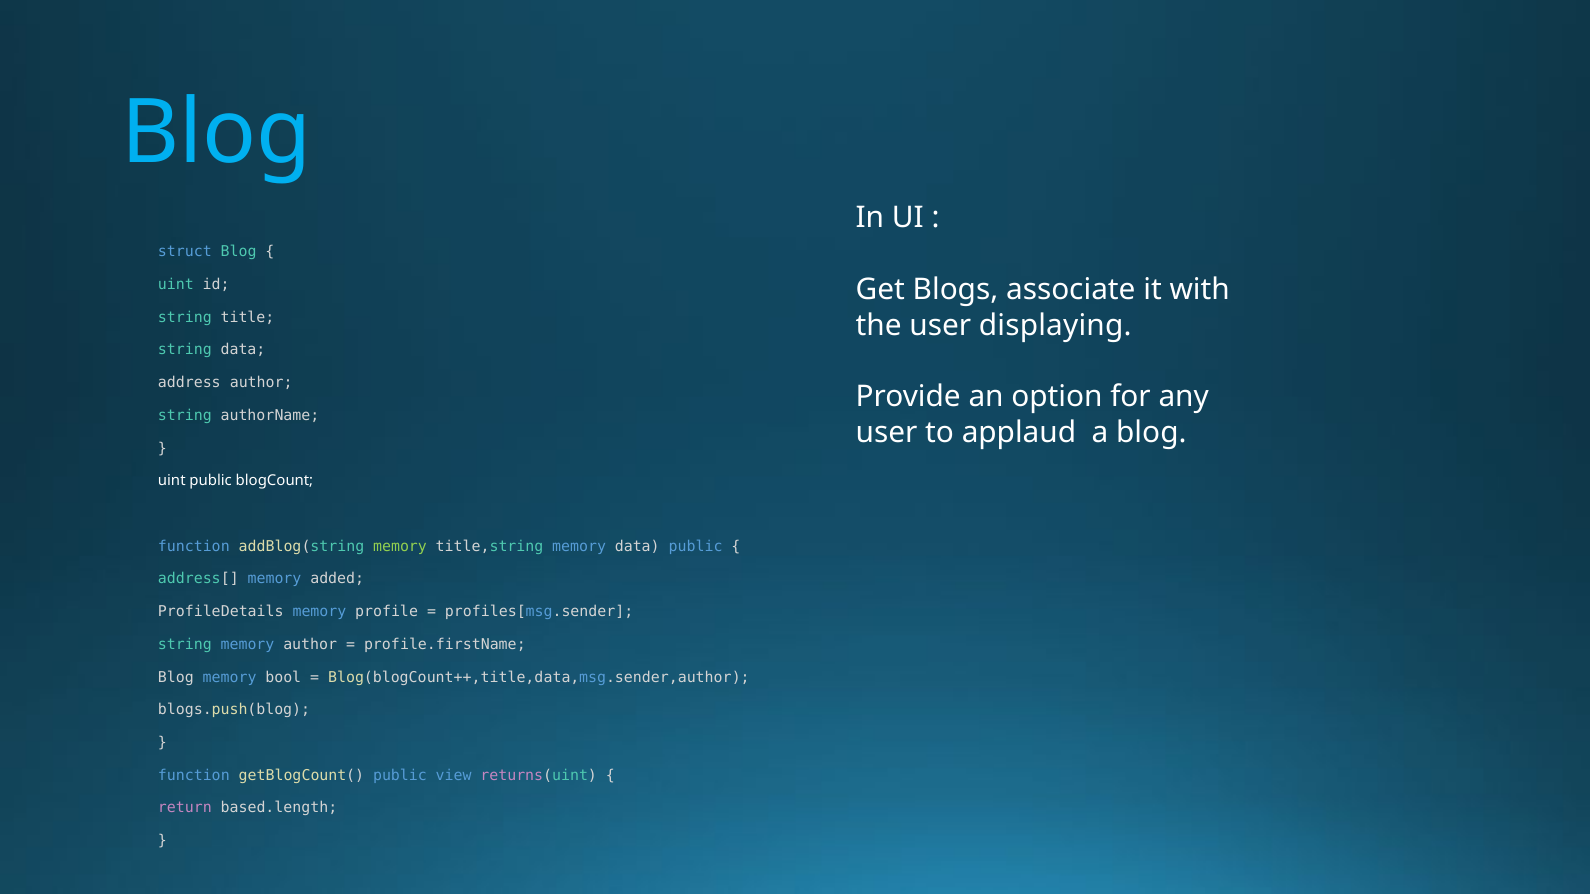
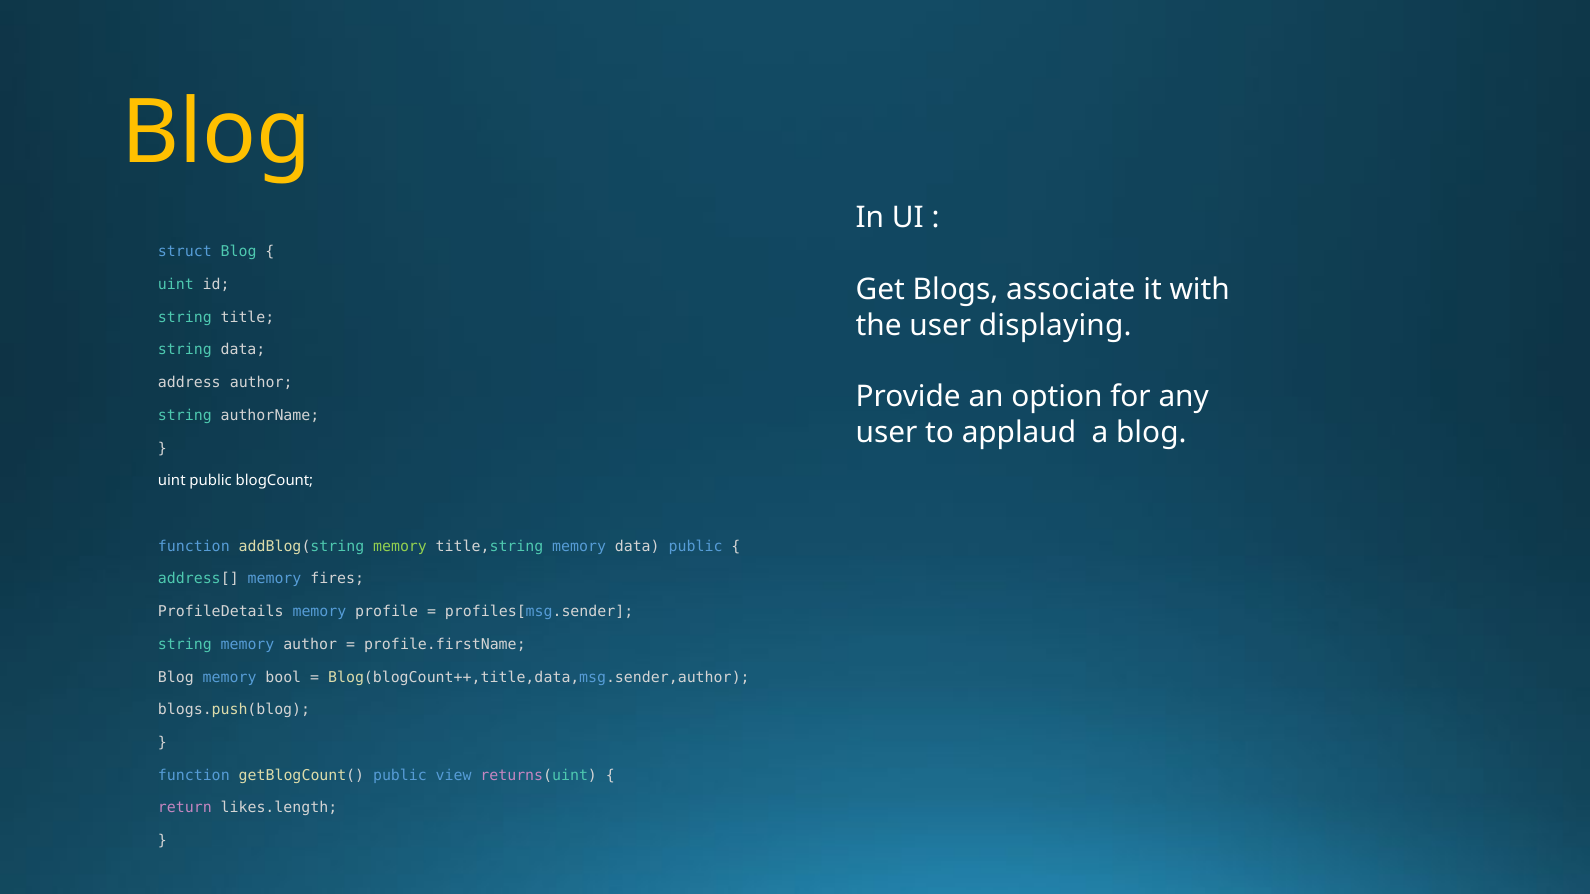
Blog colour: light blue -> yellow (216, 133)
added: added -> fires (337, 579)
based.length: based.length -> likes.length (279, 808)
